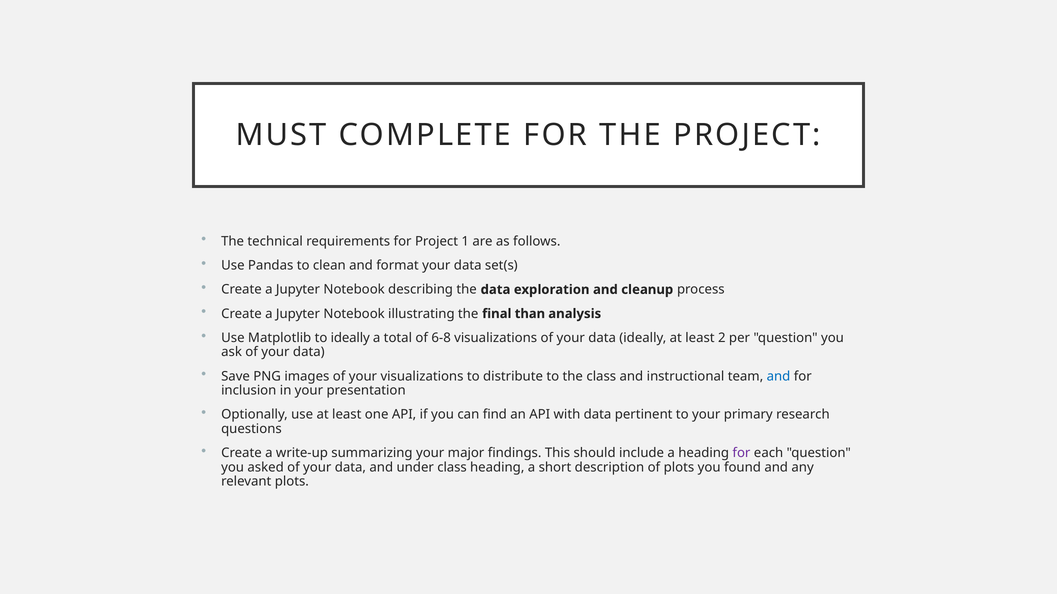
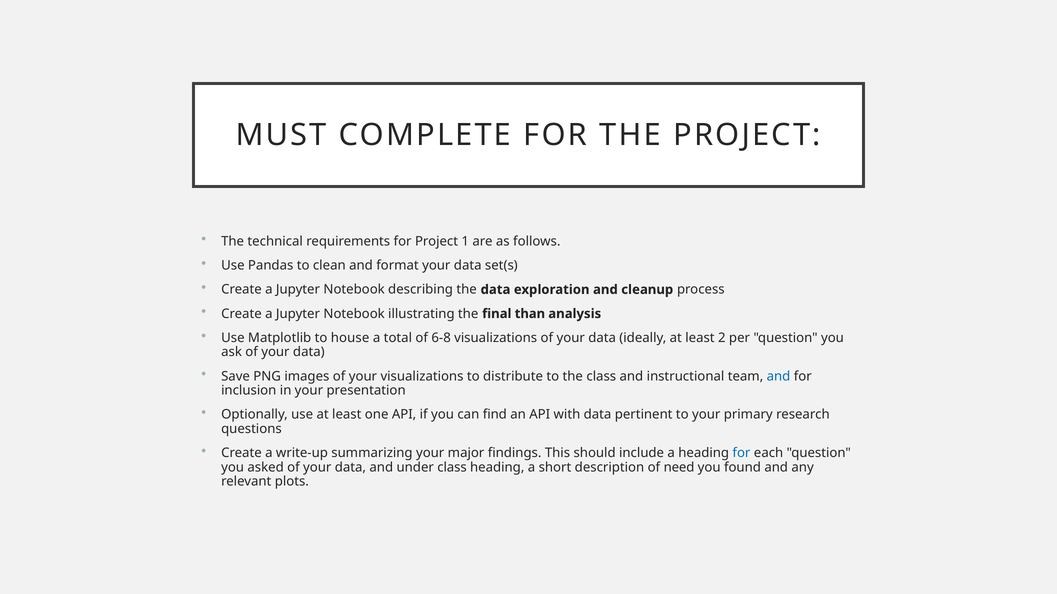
to ideally: ideally -> house (350, 338)
for colour: purple -> blue (741, 453)
of plots: plots -> need (679, 468)
